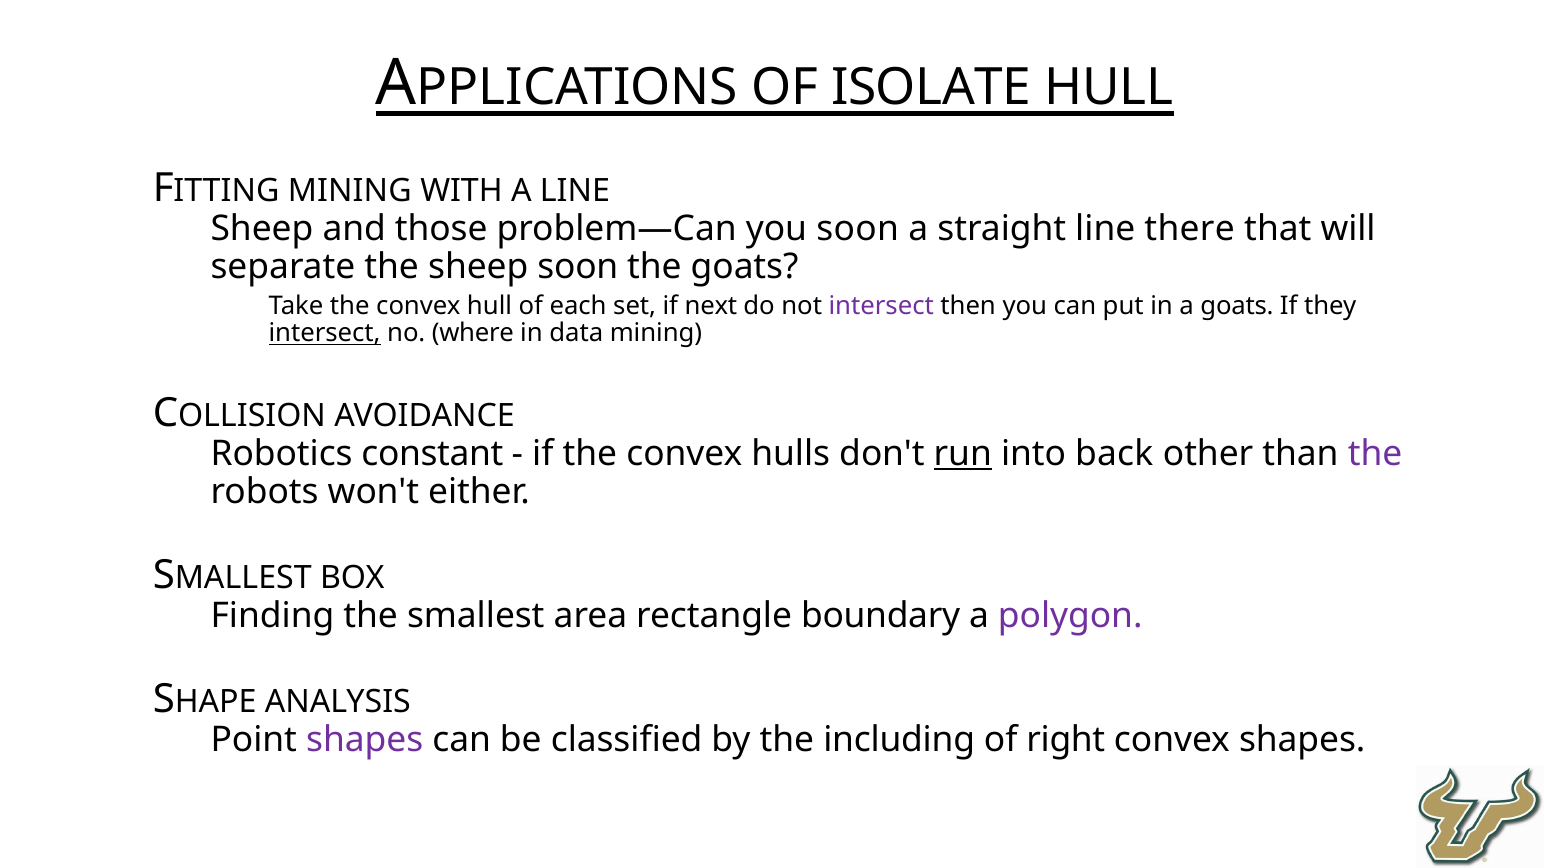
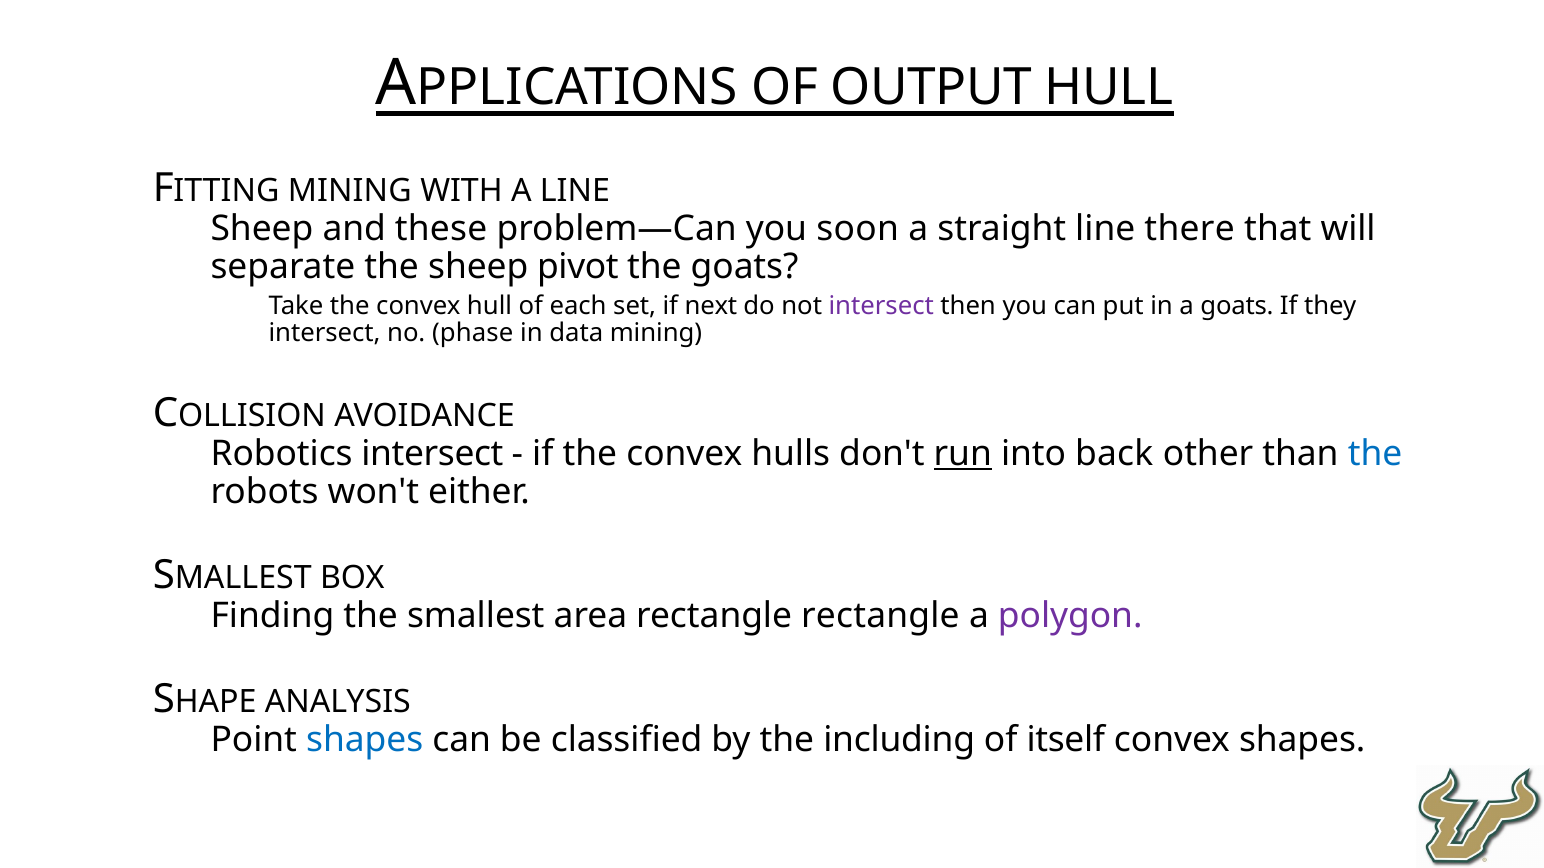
ISOLATE: ISOLATE -> OUTPUT (931, 87)
those: those -> these (441, 229)
sheep soon: soon -> pivot (578, 267)
intersect underline: present -> none (325, 334)
where: where -> phase (473, 334)
Robotics constant: constant -> intersect (432, 454)
the colour: purple -> blue (1375, 454)
rectangle boundary: boundary -> rectangle (880, 616)
shapes colour: purple -> blue (365, 740)
right: right -> itself (1066, 740)
